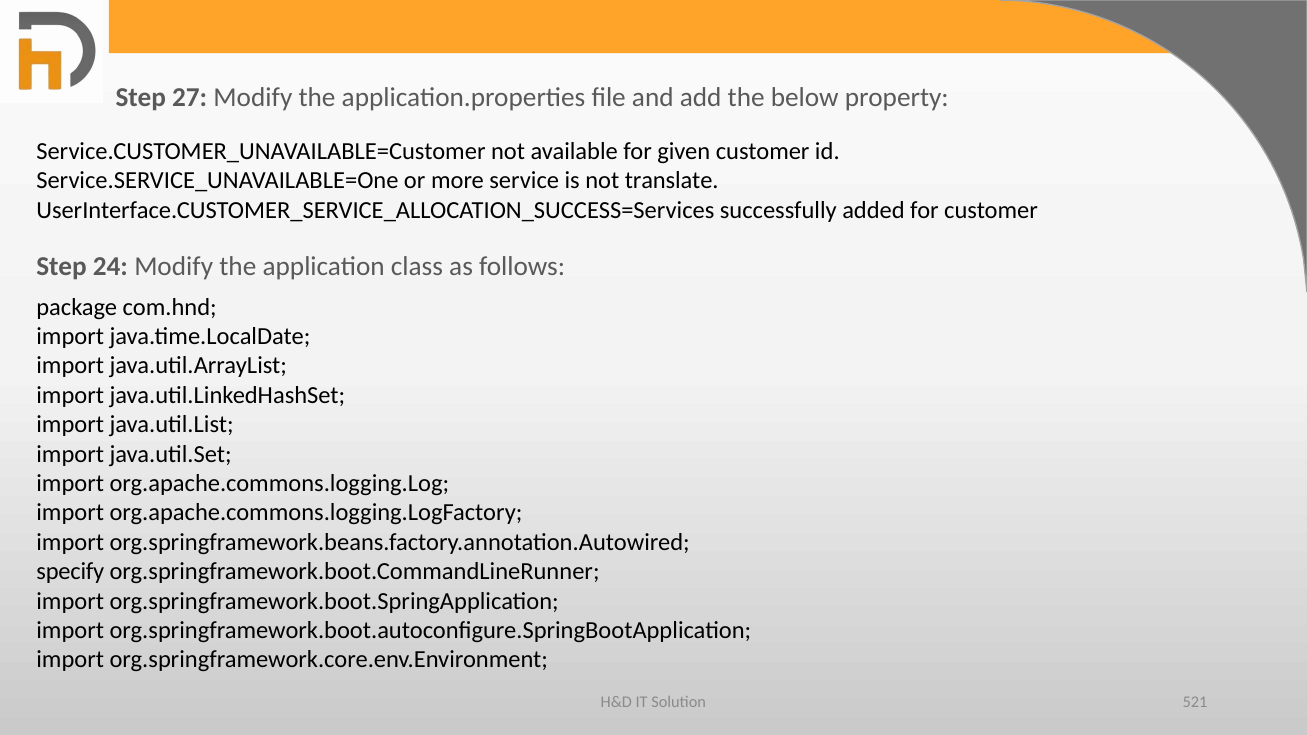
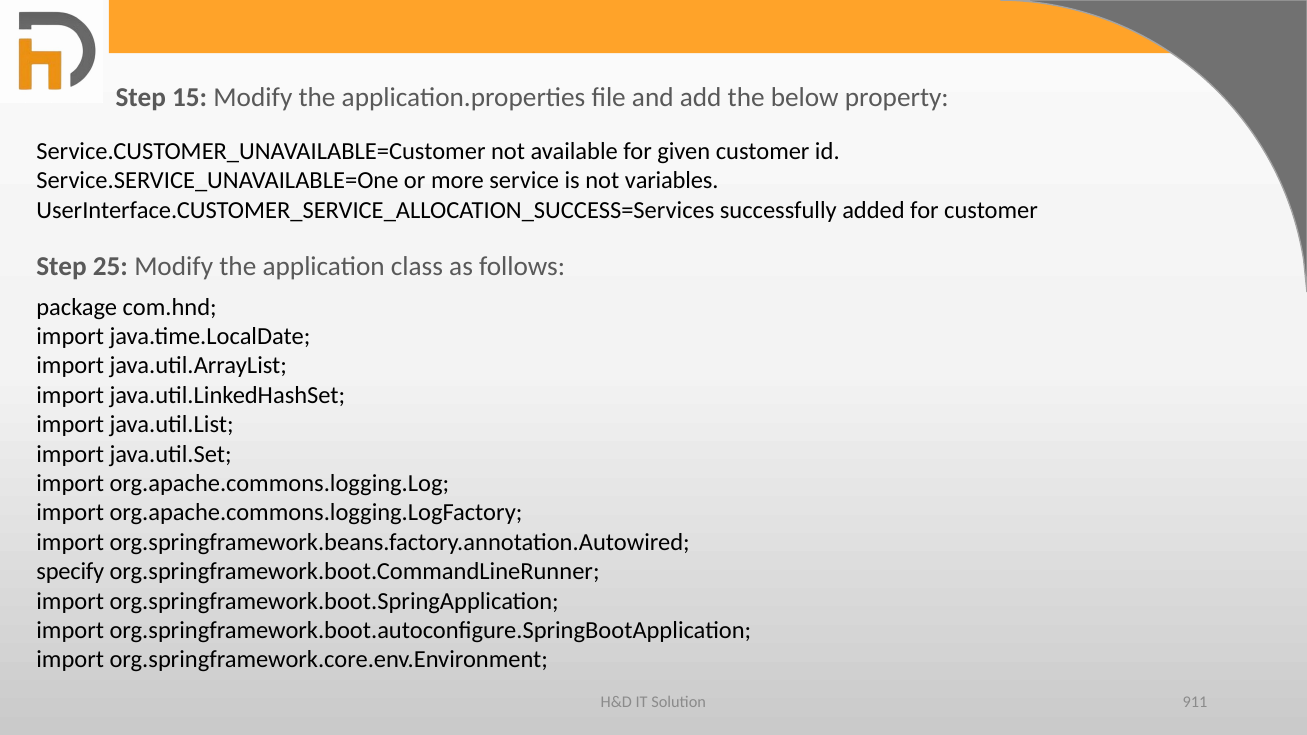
27: 27 -> 15 (190, 98)
translate: translate -> variables (672, 181)
24: 24 -> 25 (110, 266)
521: 521 -> 911 (1195, 702)
